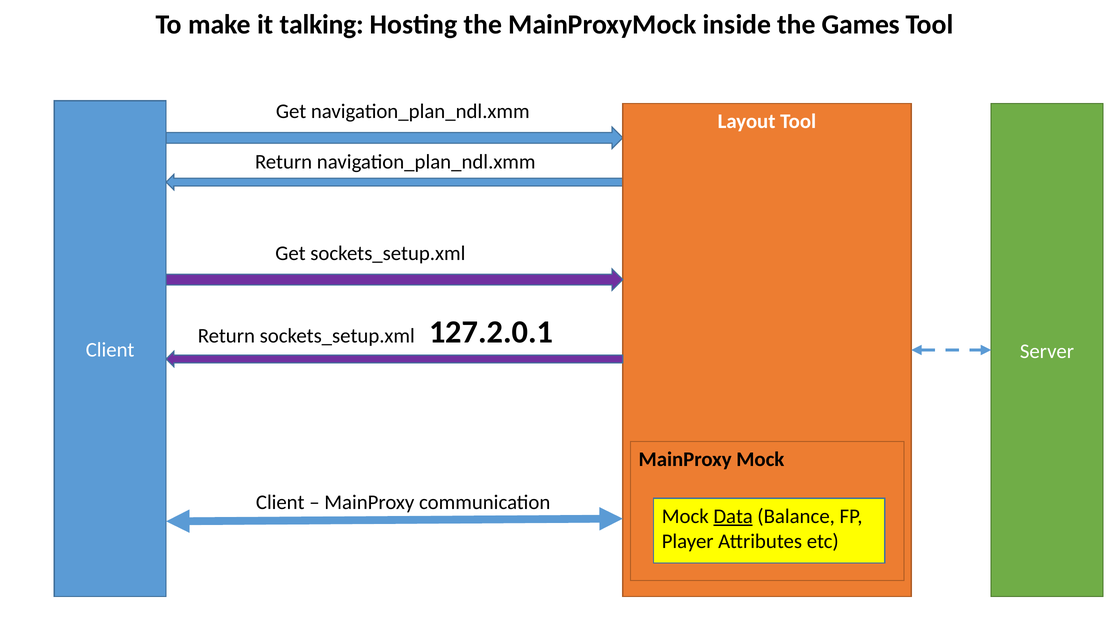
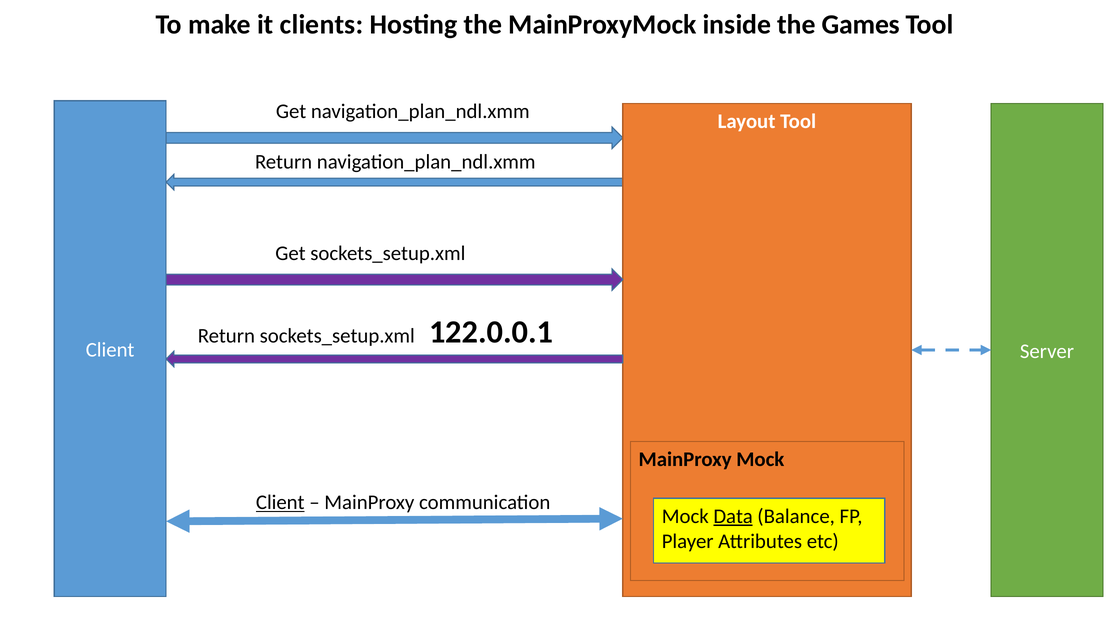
talking: talking -> clients (322, 25)
127.2.0.1: 127.2.0.1 -> 122.0.0.1 (491, 332)
Client underline: none -> present (280, 503)
